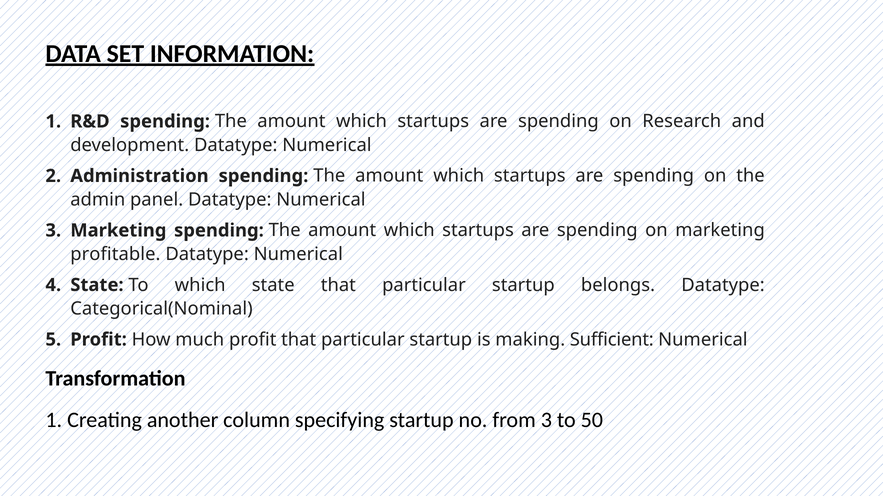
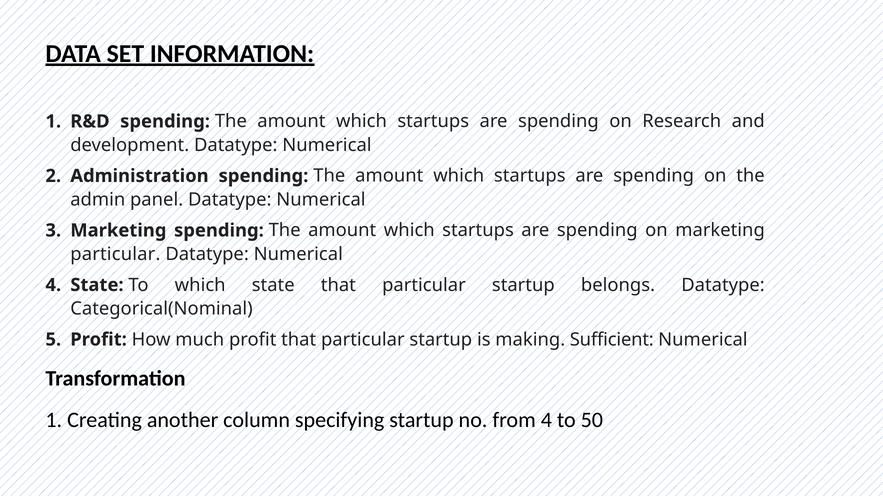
profitable: profitable -> particular (115, 254)
from 3: 3 -> 4 (546, 420)
